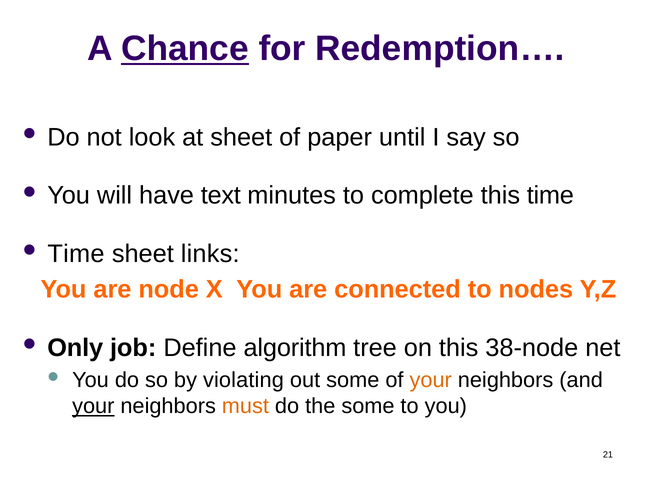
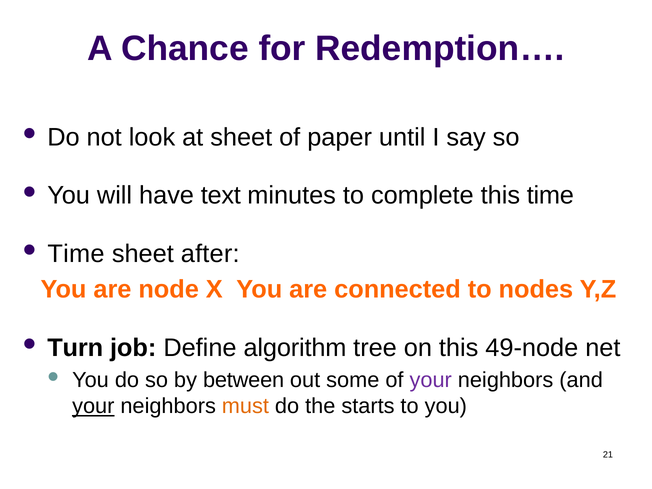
Chance underline: present -> none (185, 49)
links: links -> after (210, 254)
Only: Only -> Turn (75, 348)
38-node: 38-node -> 49-node (532, 348)
violating: violating -> between (244, 380)
your colour: orange -> purple (431, 380)
the some: some -> starts (368, 406)
